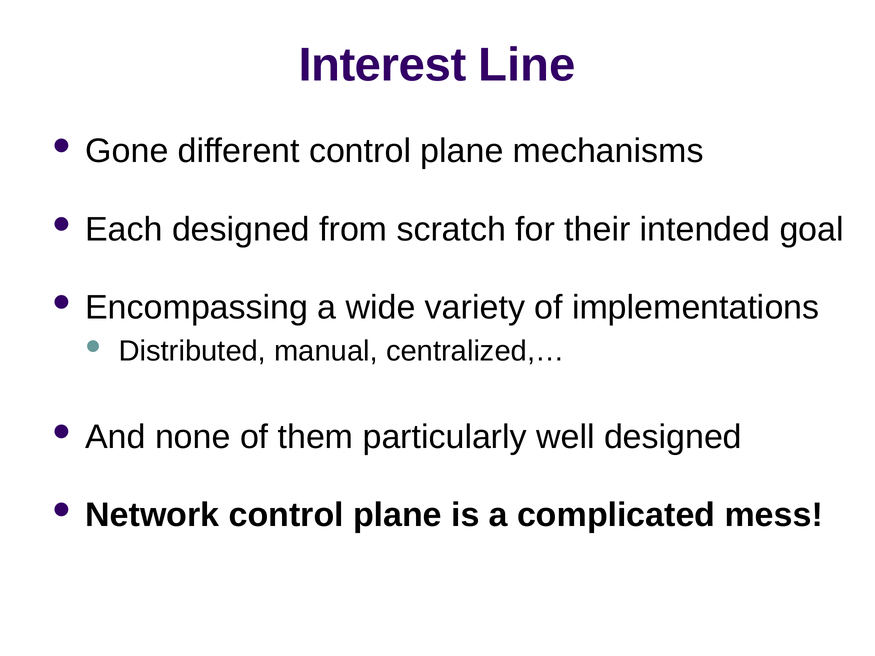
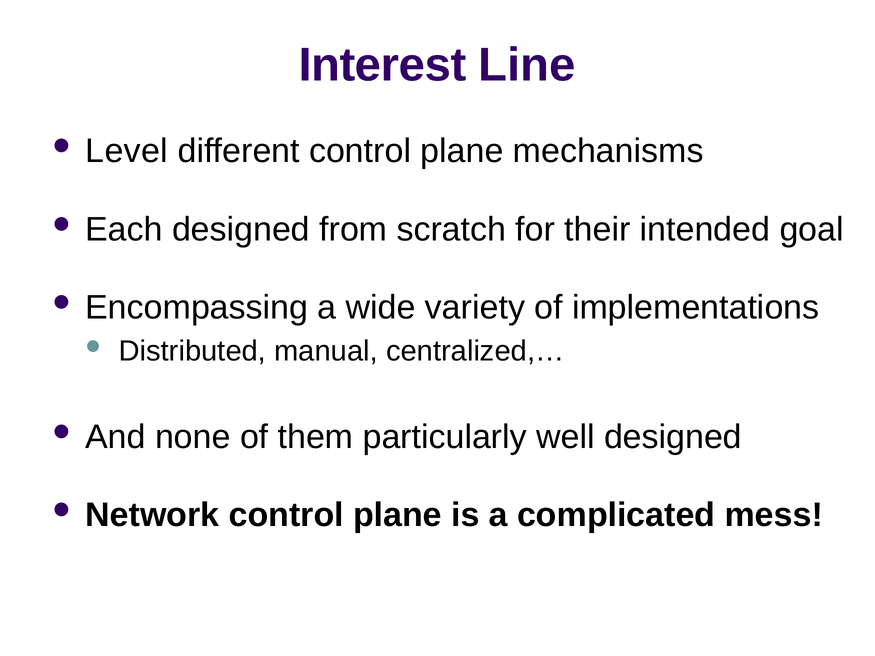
Gone: Gone -> Level (127, 151)
